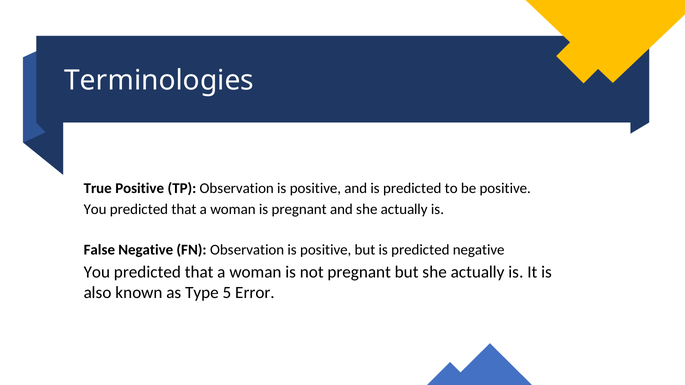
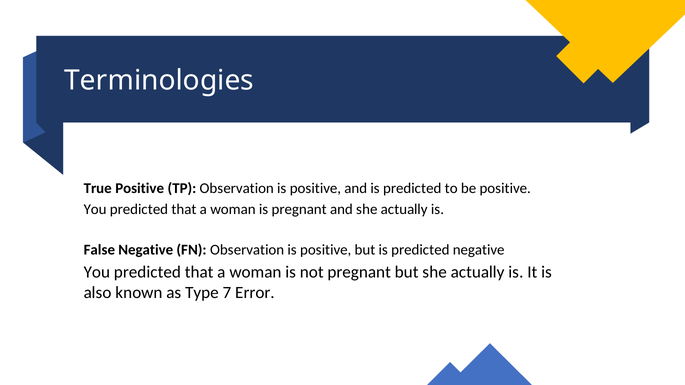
5: 5 -> 7 (227, 293)
